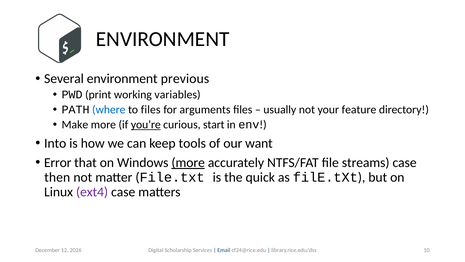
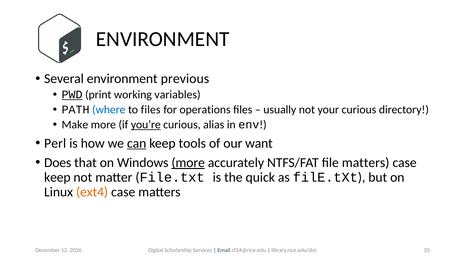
PWD underline: none -> present (72, 95)
arguments: arguments -> operations (205, 110)
your feature: feature -> curious (359, 110)
start: start -> alias (214, 125)
Into: Into -> Perl (55, 143)
can underline: none -> present (137, 143)
Error: Error -> Does (58, 162)
file streams: streams -> matters (366, 162)
then: then -> keep (57, 177)
ext4 colour: purple -> orange (92, 192)
